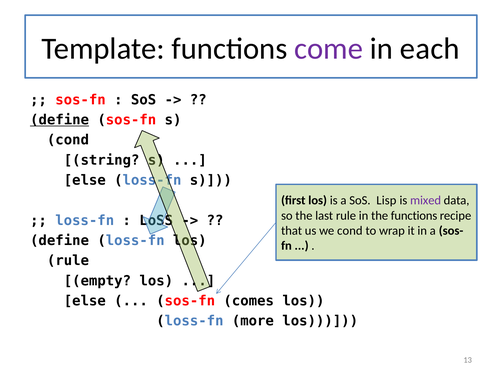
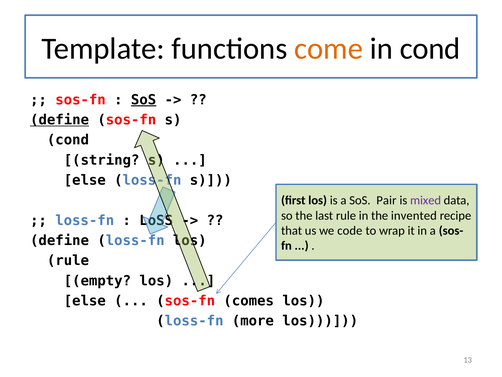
come colour: purple -> orange (329, 49)
in each: each -> cond (430, 49)
SoS underline: none -> present (144, 100)
Lisp: Lisp -> Pair (386, 200)
the functions: functions -> invented (414, 215)
we cond: cond -> code (350, 230)
